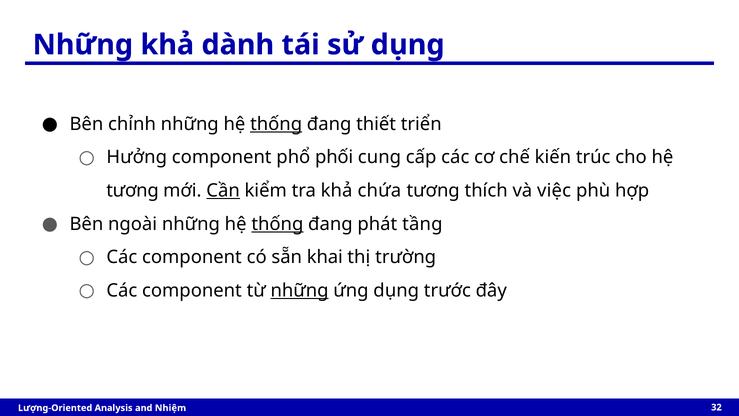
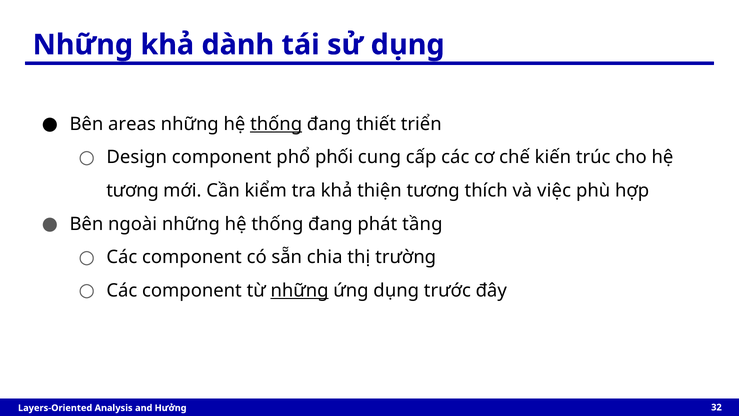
chỉnh: chỉnh -> areas (132, 124)
Hưởng: Hưởng -> Design (137, 157)
Cần underline: present -> none (223, 190)
chứa: chứa -> thiện (379, 190)
thống underline: present -> none (277, 224)
khai: khai -> chia (325, 257)
Lượng-Oriented: Lượng-Oriented -> Layers-Oriented (55, 408)
Nhiệm: Nhiệm -> Hưởng (171, 408)
